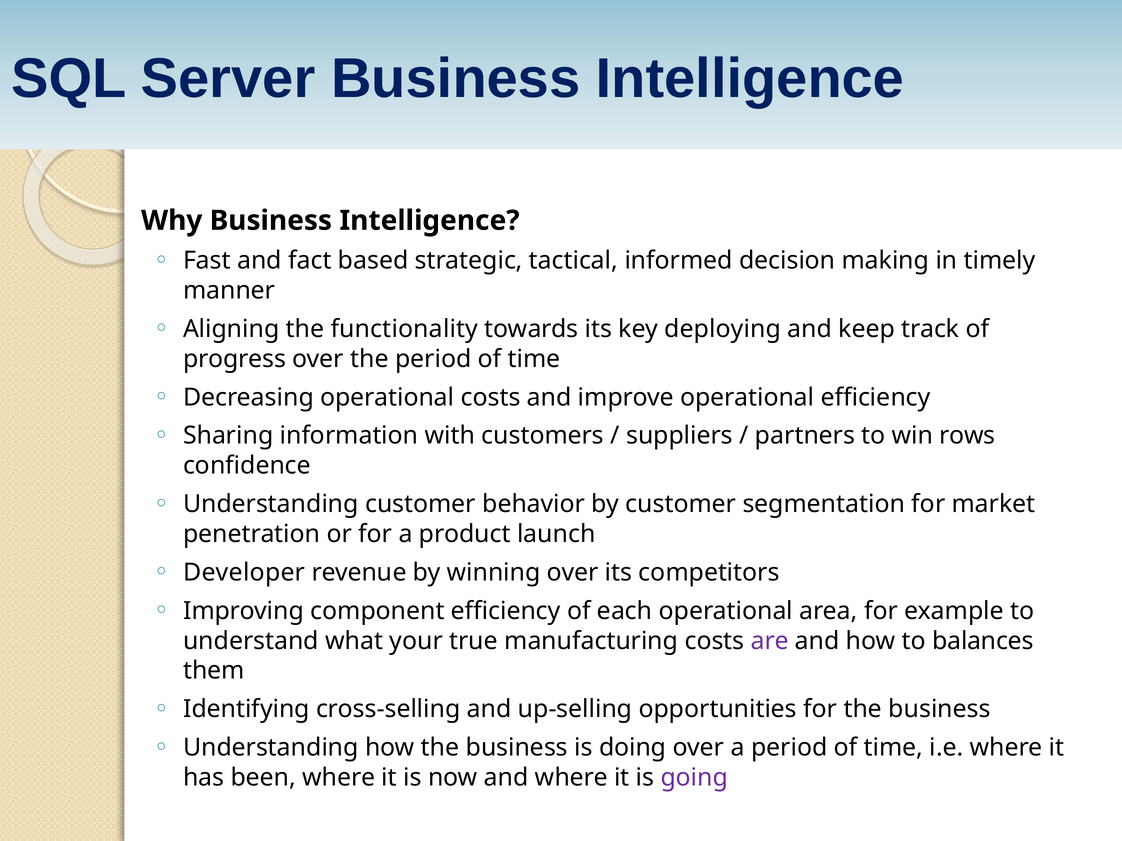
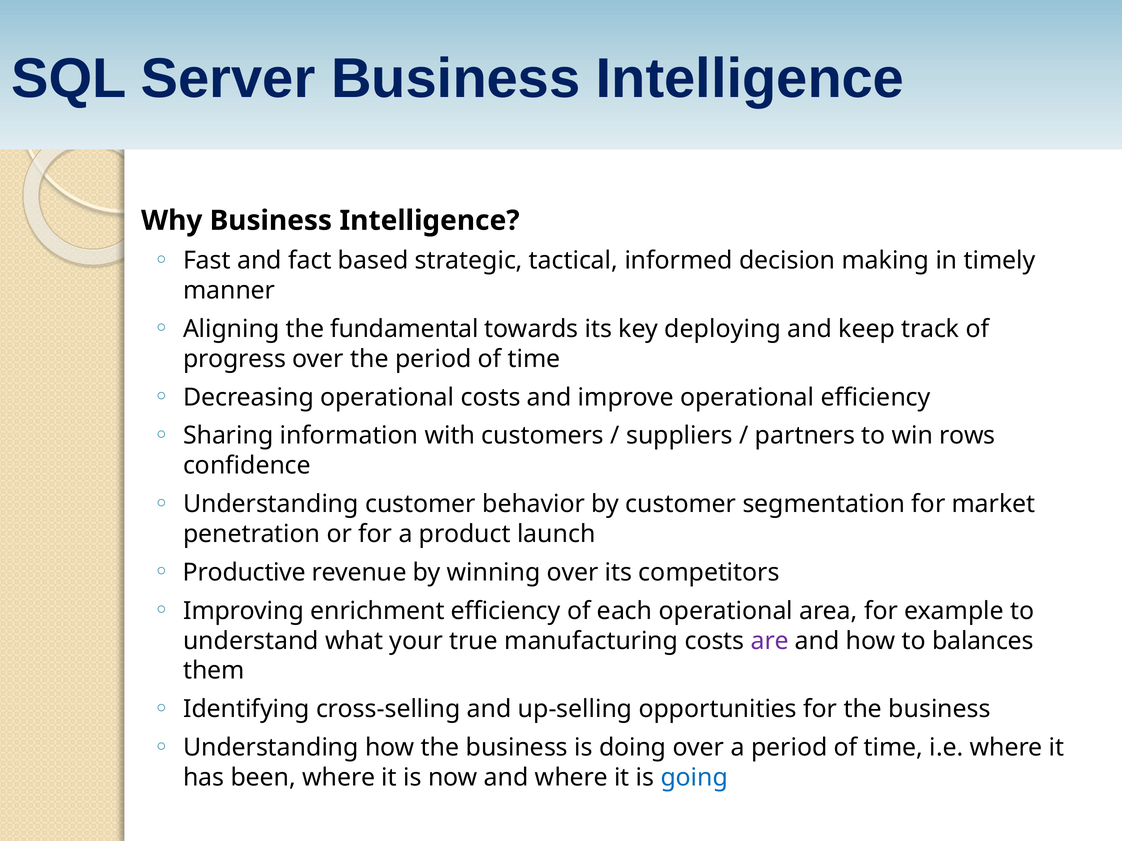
functionality: functionality -> fundamental (404, 329)
Developer: Developer -> Productive (244, 573)
component: component -> enrichment (377, 611)
going colour: purple -> blue (694, 778)
